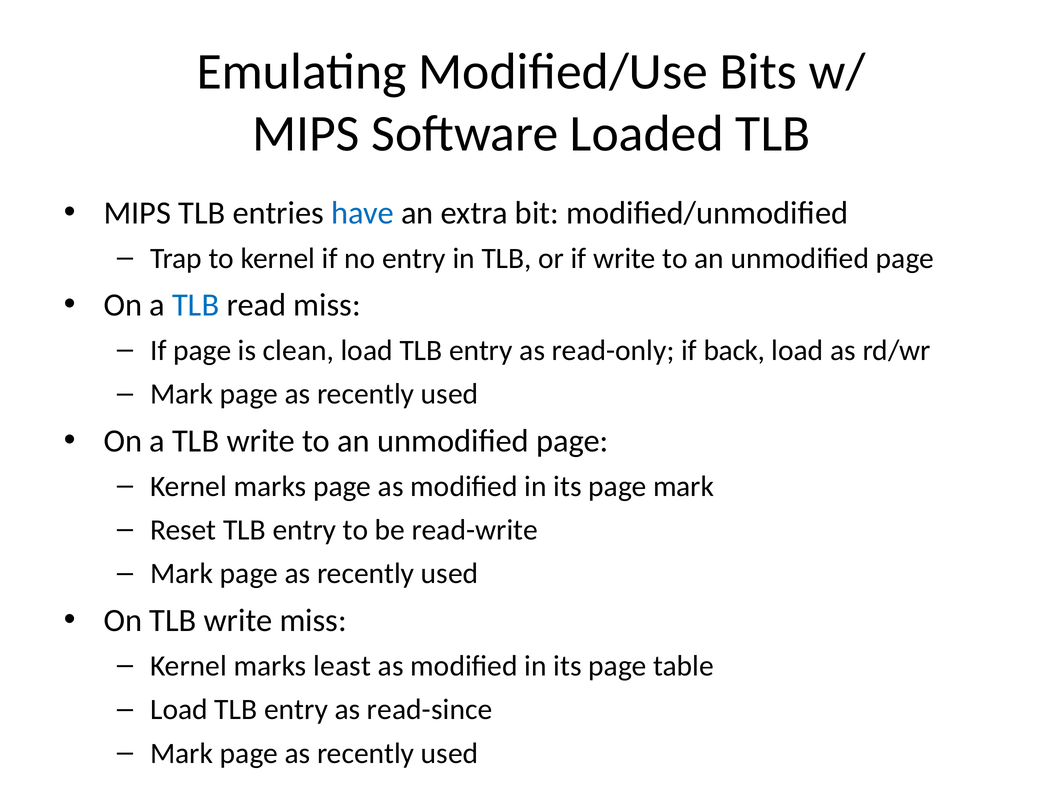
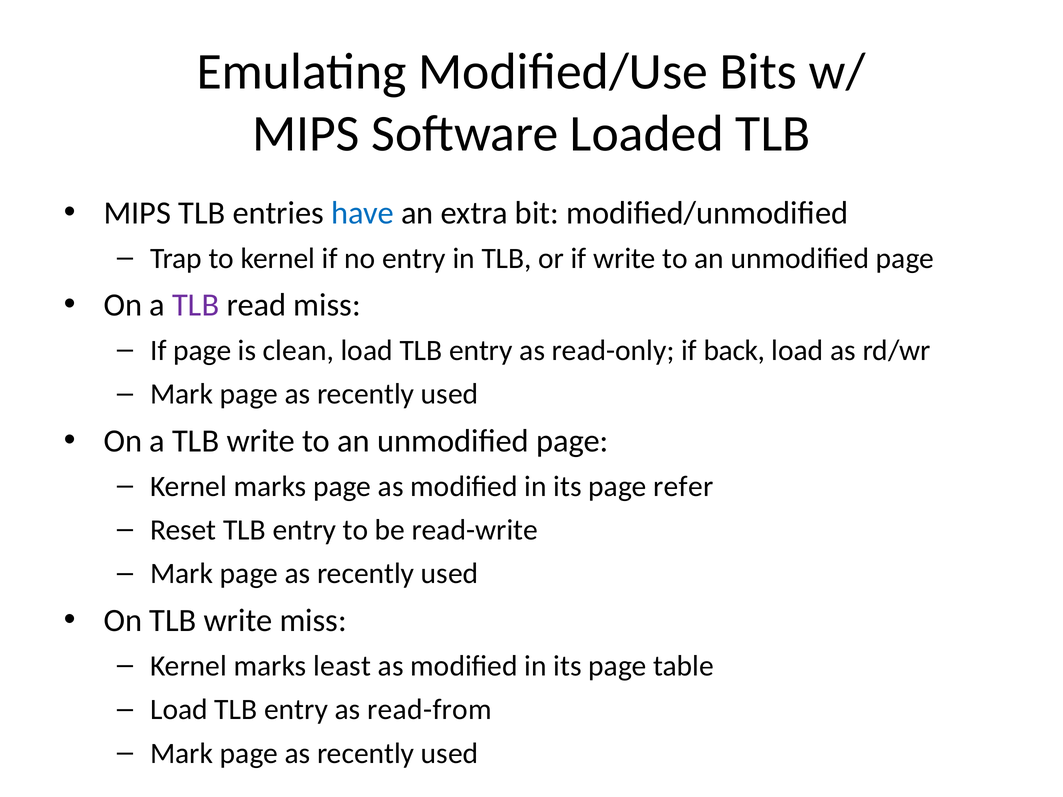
TLB colour: blue -> purple (196, 305)
page mark: mark -> refer (683, 486)
read-since: read-since -> read-from (430, 710)
